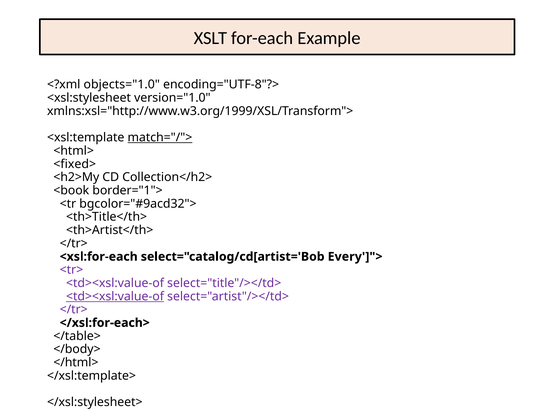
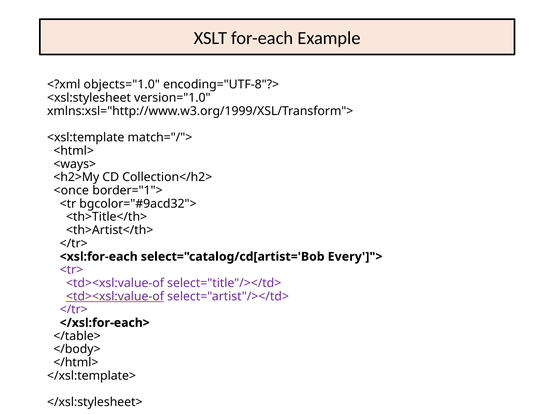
match="/"> underline: present -> none (160, 138)
<fixed>: <fixed> -> <ways> (75, 164)
<book: <book -> <once (71, 191)
